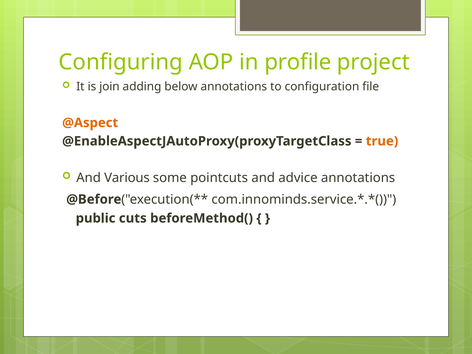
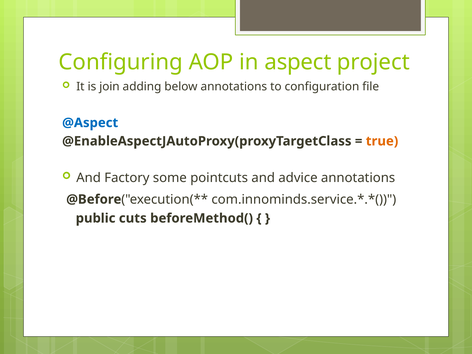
profile: profile -> aspect (298, 62)
@Aspect colour: orange -> blue (90, 123)
Various: Various -> Factory (127, 178)
